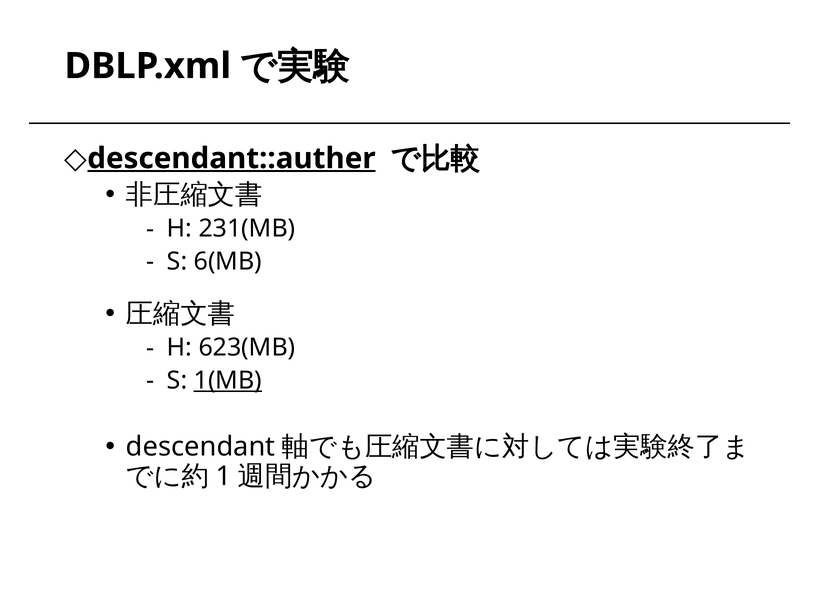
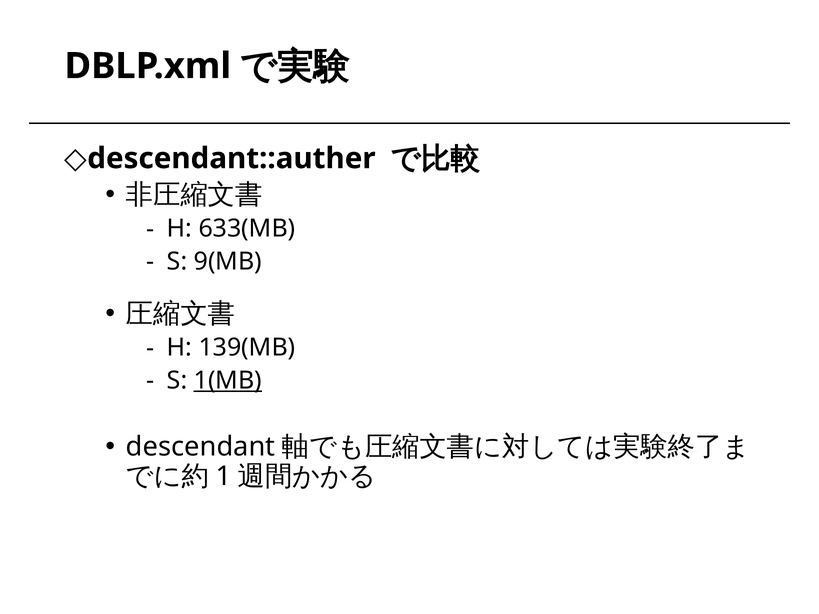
descendant::auther underline: present -> none (231, 158)
231(MB: 231(MB -> 633(MB (247, 229)
6(MB: 6(MB -> 9(MB (228, 261)
623(MB: 623(MB -> 139(MB (247, 348)
